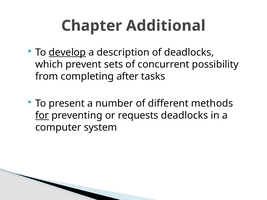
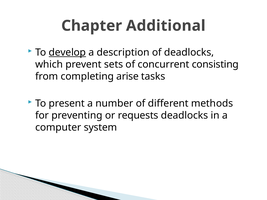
possibility: possibility -> consisting (215, 64)
after: after -> arise (128, 76)
for underline: present -> none (42, 116)
